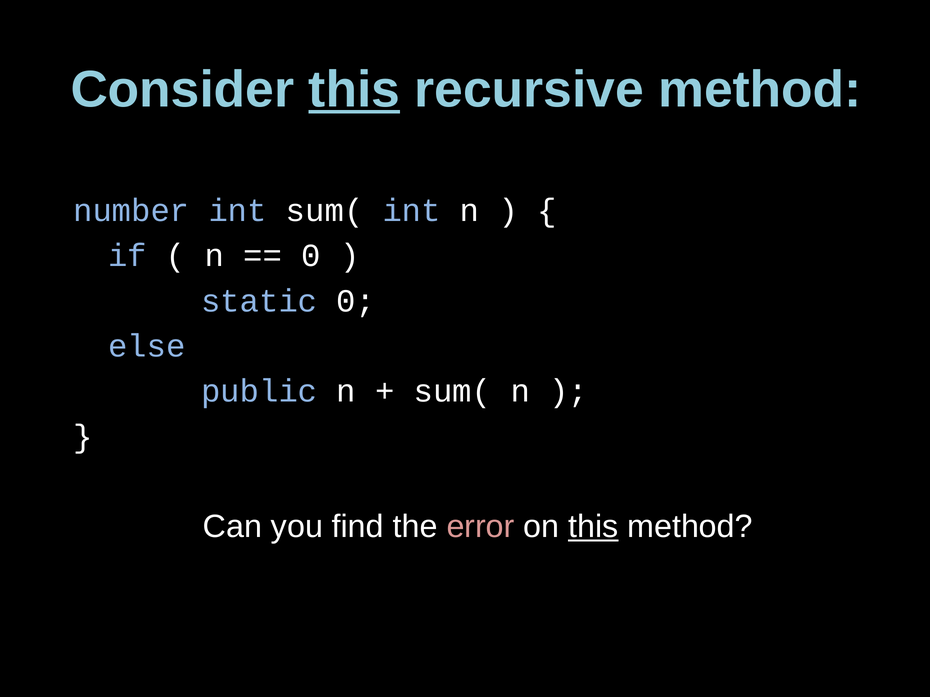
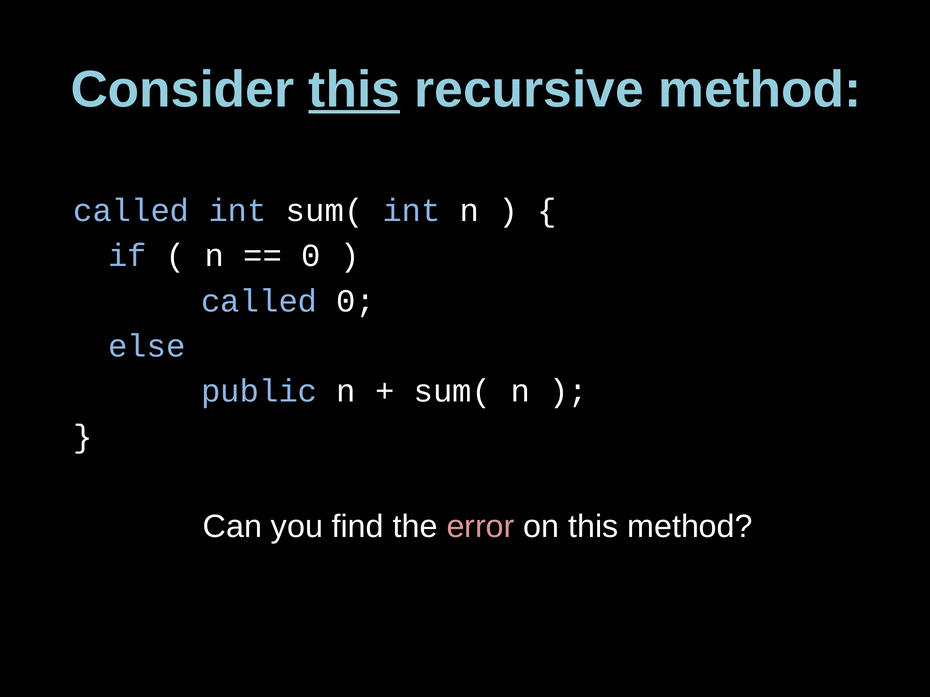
number: number -> called (131, 211)
static: static -> called (259, 301)
this underline: present -> none (593, 527)
